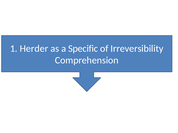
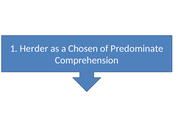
Specific: Specific -> Chosen (83, 49)
Irreversibility: Irreversibility -> Predominate (137, 49)
